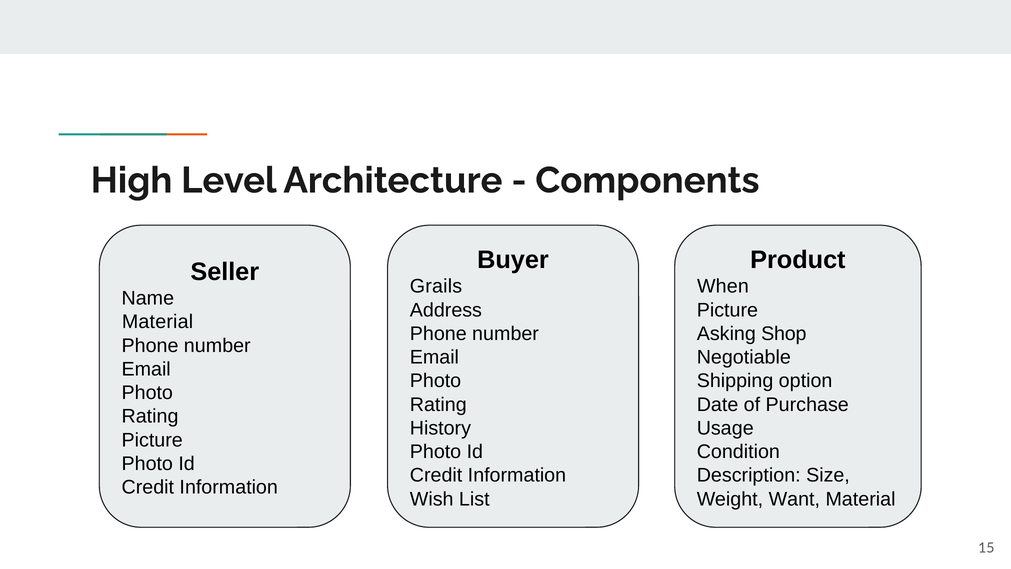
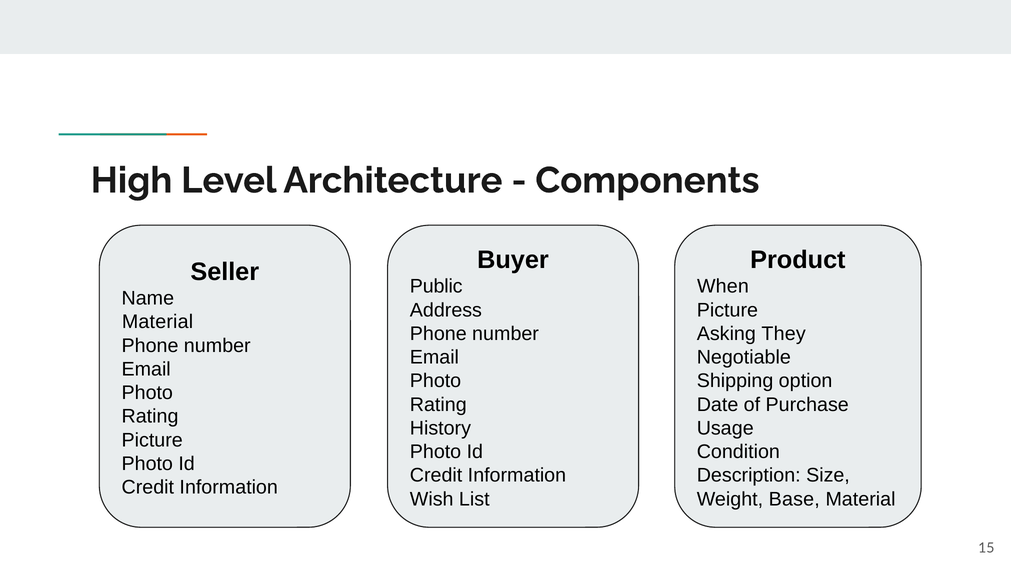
Grails: Grails -> Public (436, 286)
Shop: Shop -> They (784, 334)
Want: Want -> Base (794, 499)
